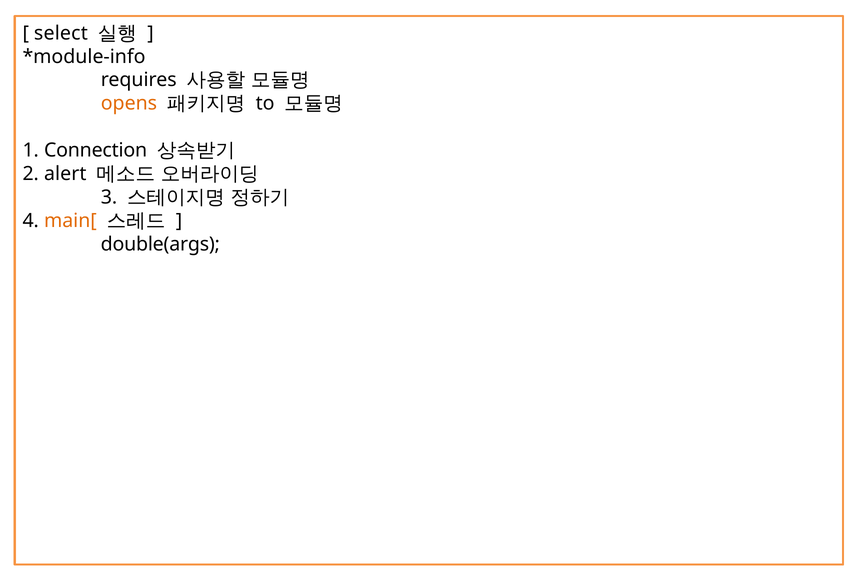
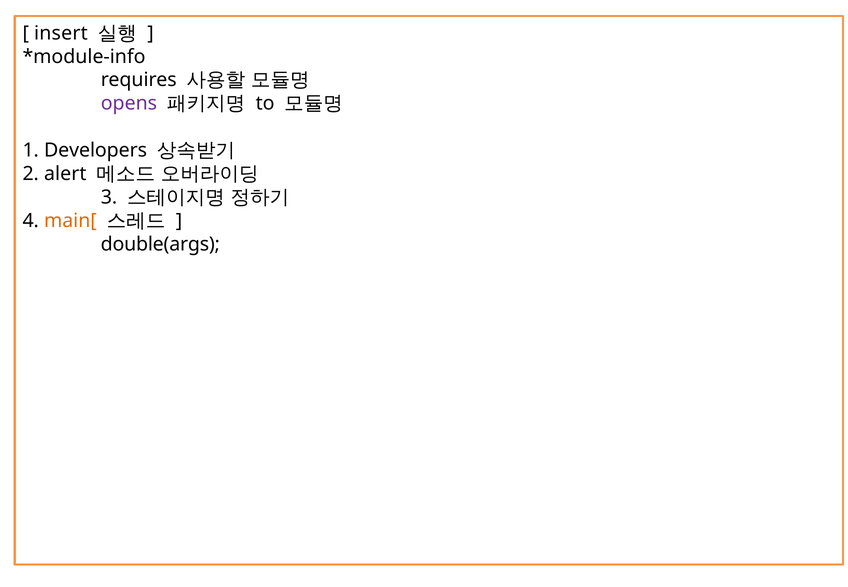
select: select -> insert (61, 33)
opens colour: orange -> purple (129, 104)
Connection: Connection -> Developers (96, 150)
